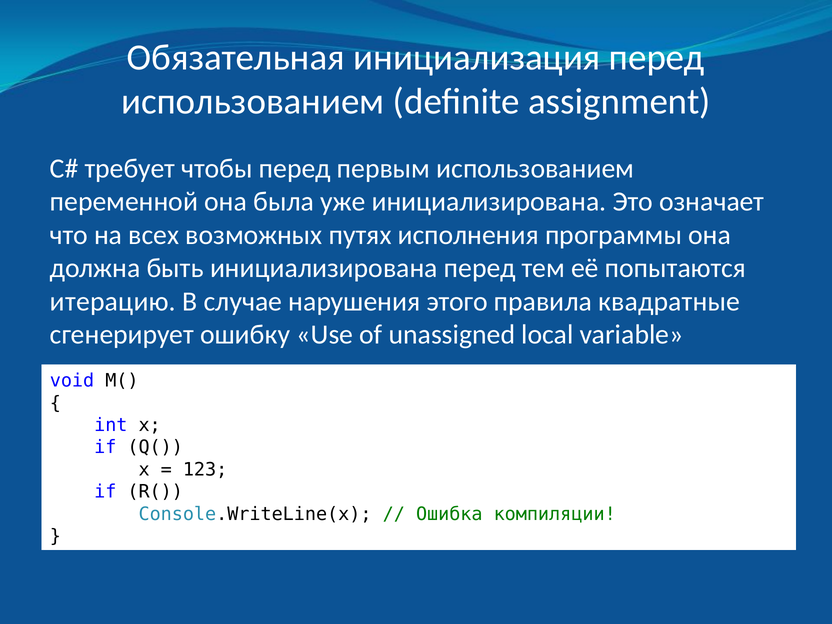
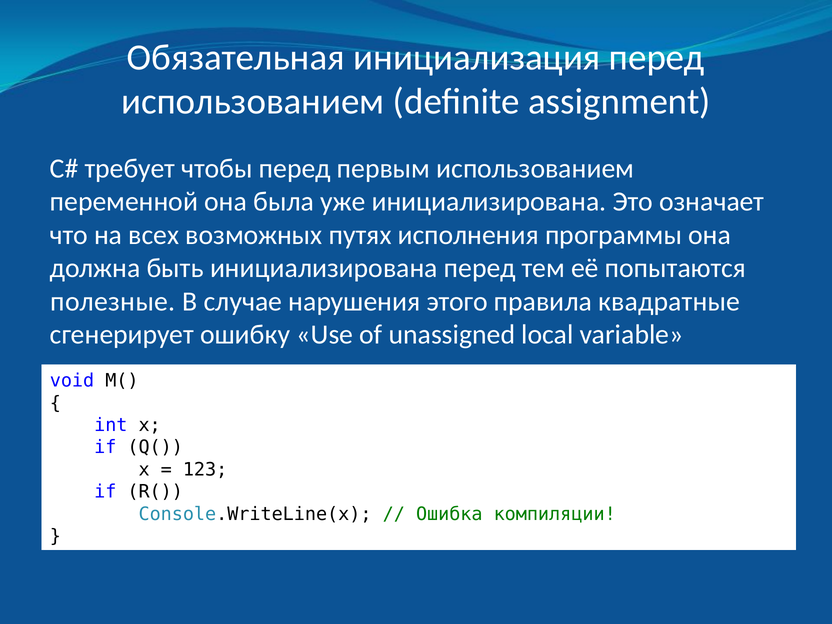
итерацию: итерацию -> полезные (113, 301)
